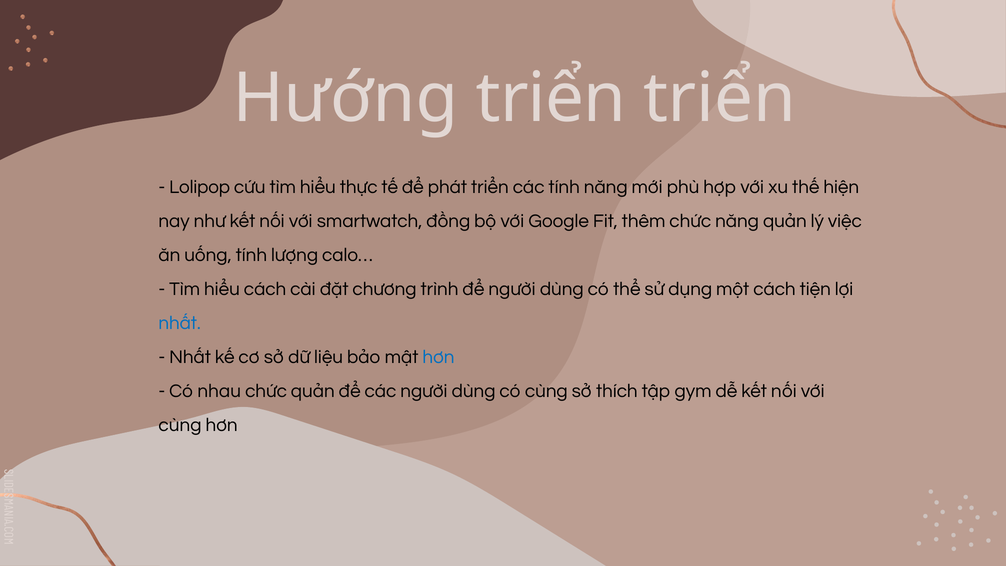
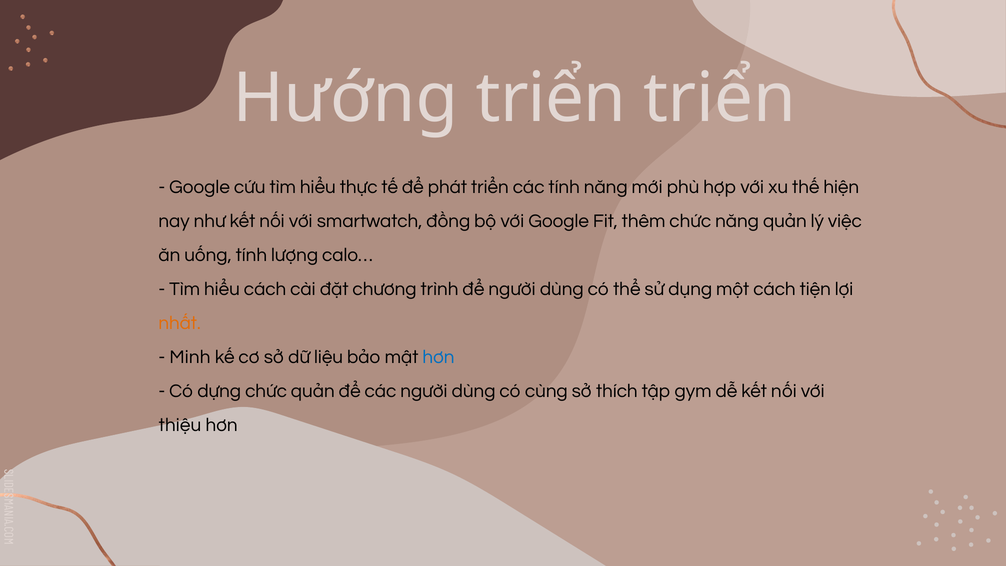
Lolipop: Lolipop -> Google (200, 187)
nhất colour: blue -> orange (180, 323)
Nhất: Nhất -> Minh (190, 357)
nhau: nhau -> dựng (219, 391)
cùng: cùng -> thiệu (180, 425)
